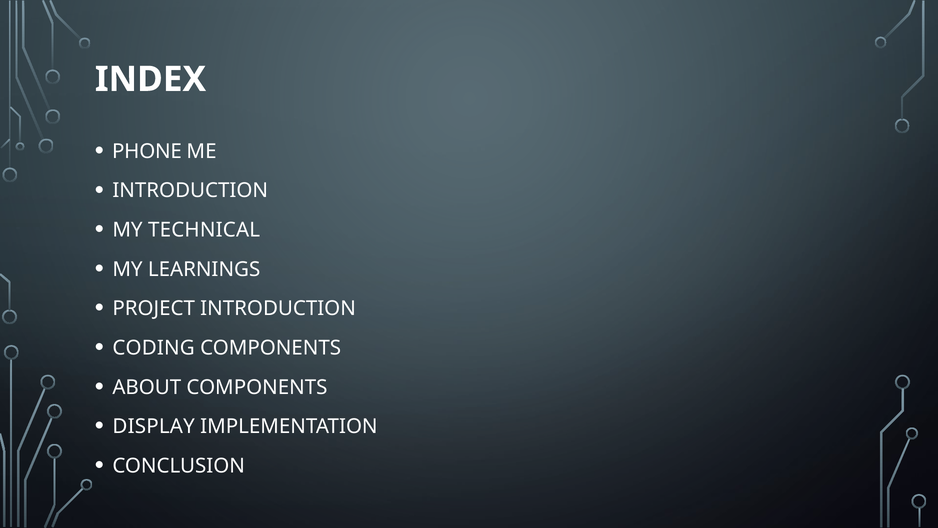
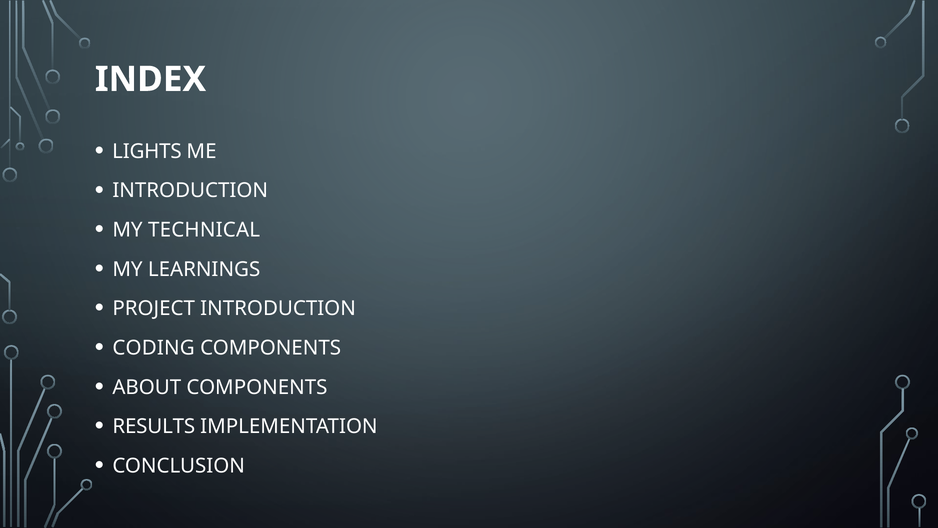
PHONE: PHONE -> LIGHTS (147, 151)
DISPLAY: DISPLAY -> RESULTS (154, 426)
